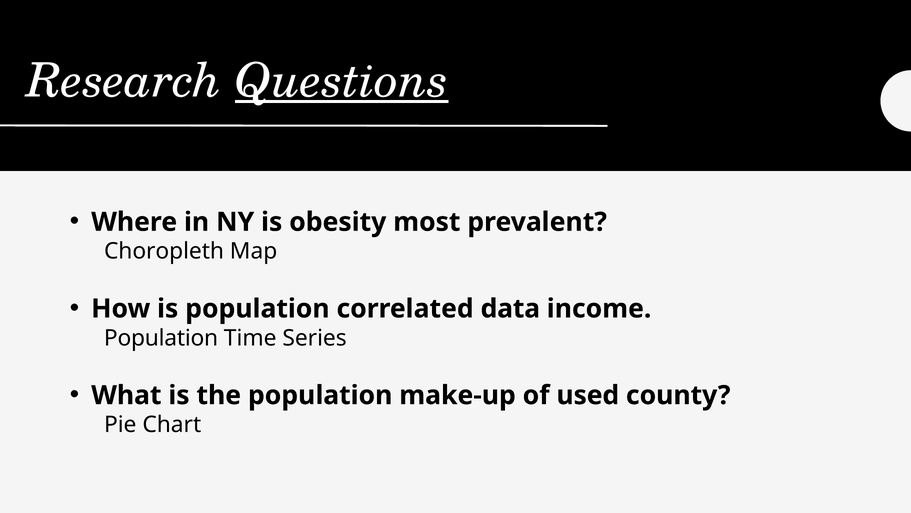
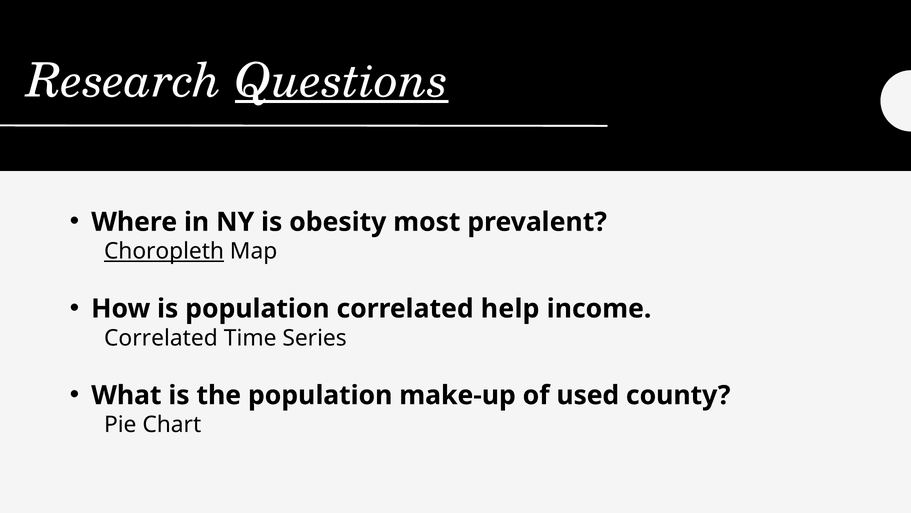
Choropleth underline: none -> present (164, 251)
data: data -> help (510, 308)
Population: Population -> Correlated (161, 338)
